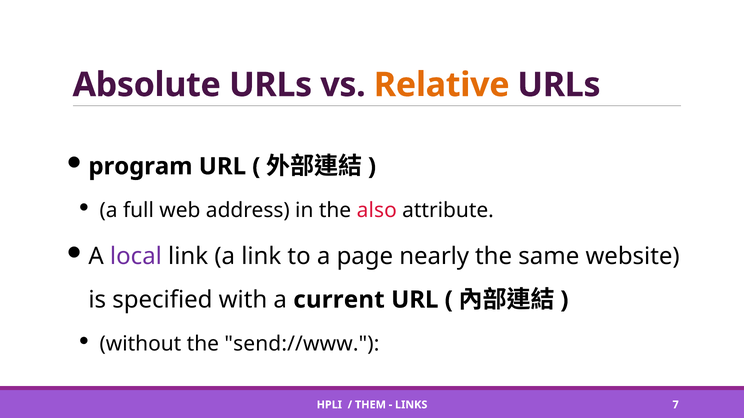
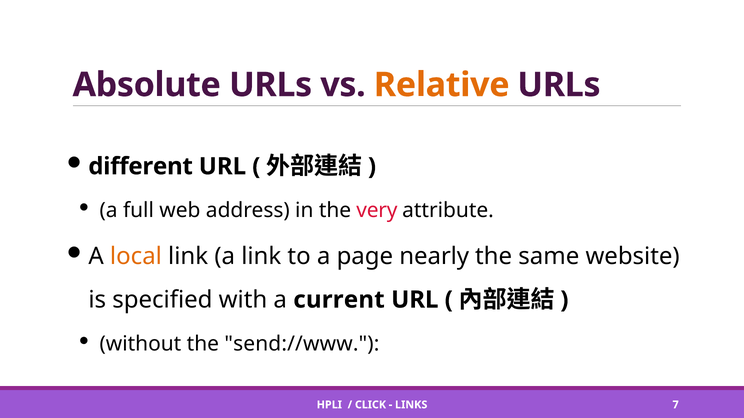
program: program -> different (141, 167)
also: also -> very (377, 211)
local colour: purple -> orange (136, 257)
THEM: THEM -> CLICK (370, 405)
